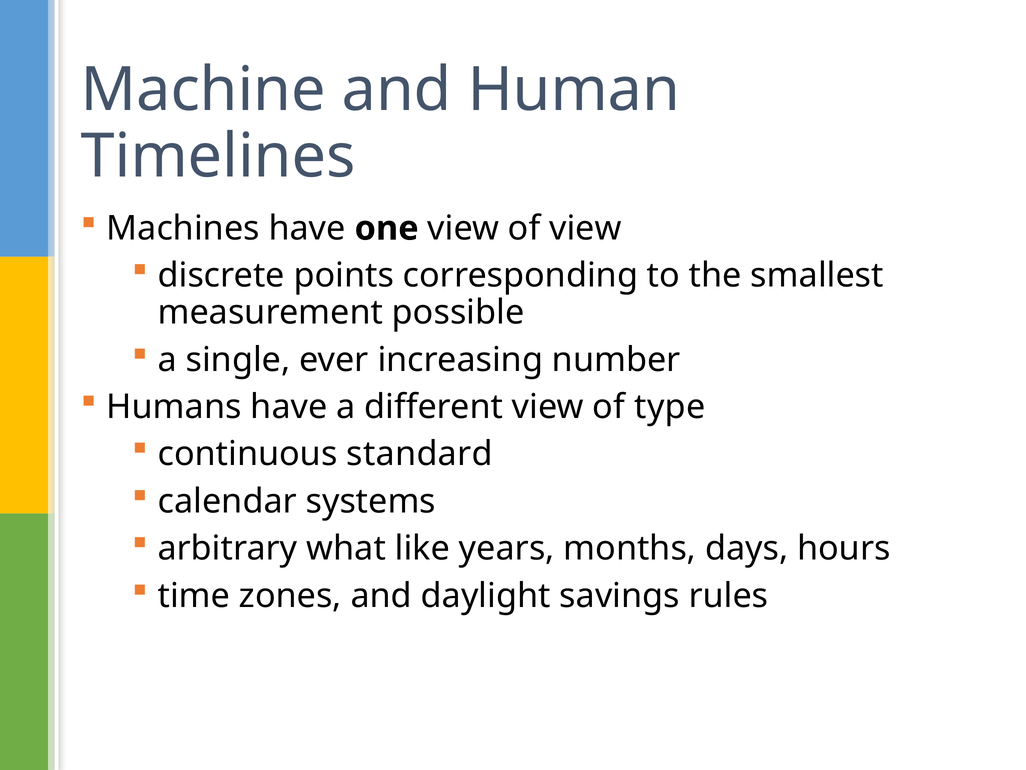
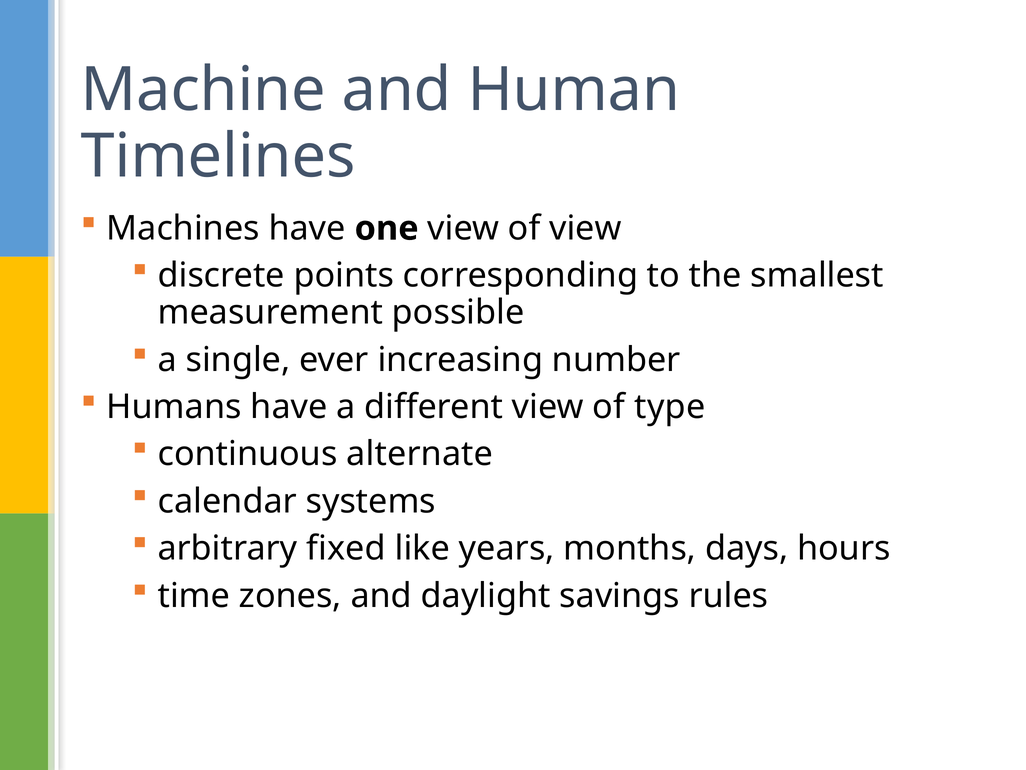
standard: standard -> alternate (420, 454)
what: what -> fixed (346, 548)
